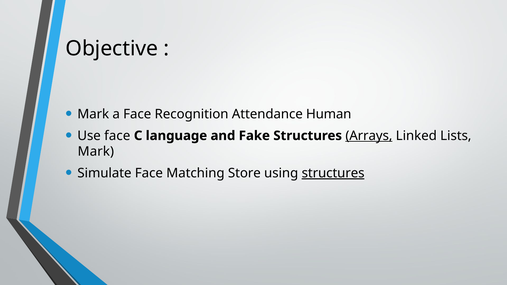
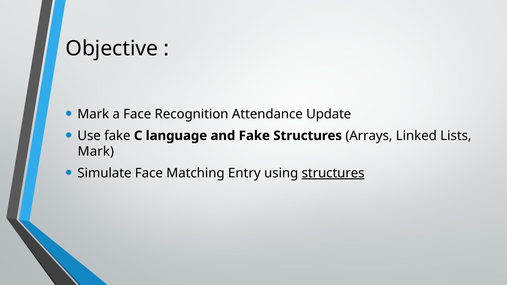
Human: Human -> Update (329, 114)
Use face: face -> fake (117, 136)
Arrays underline: present -> none (369, 136)
Store: Store -> Entry (244, 173)
